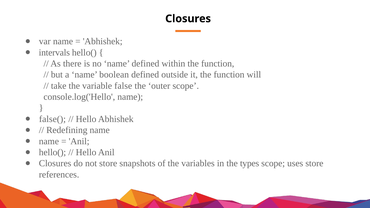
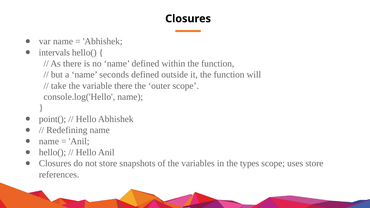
boolean: boolean -> seconds (114, 75)
variable false: false -> there (123, 86)
false(: false( -> point( (53, 119)
